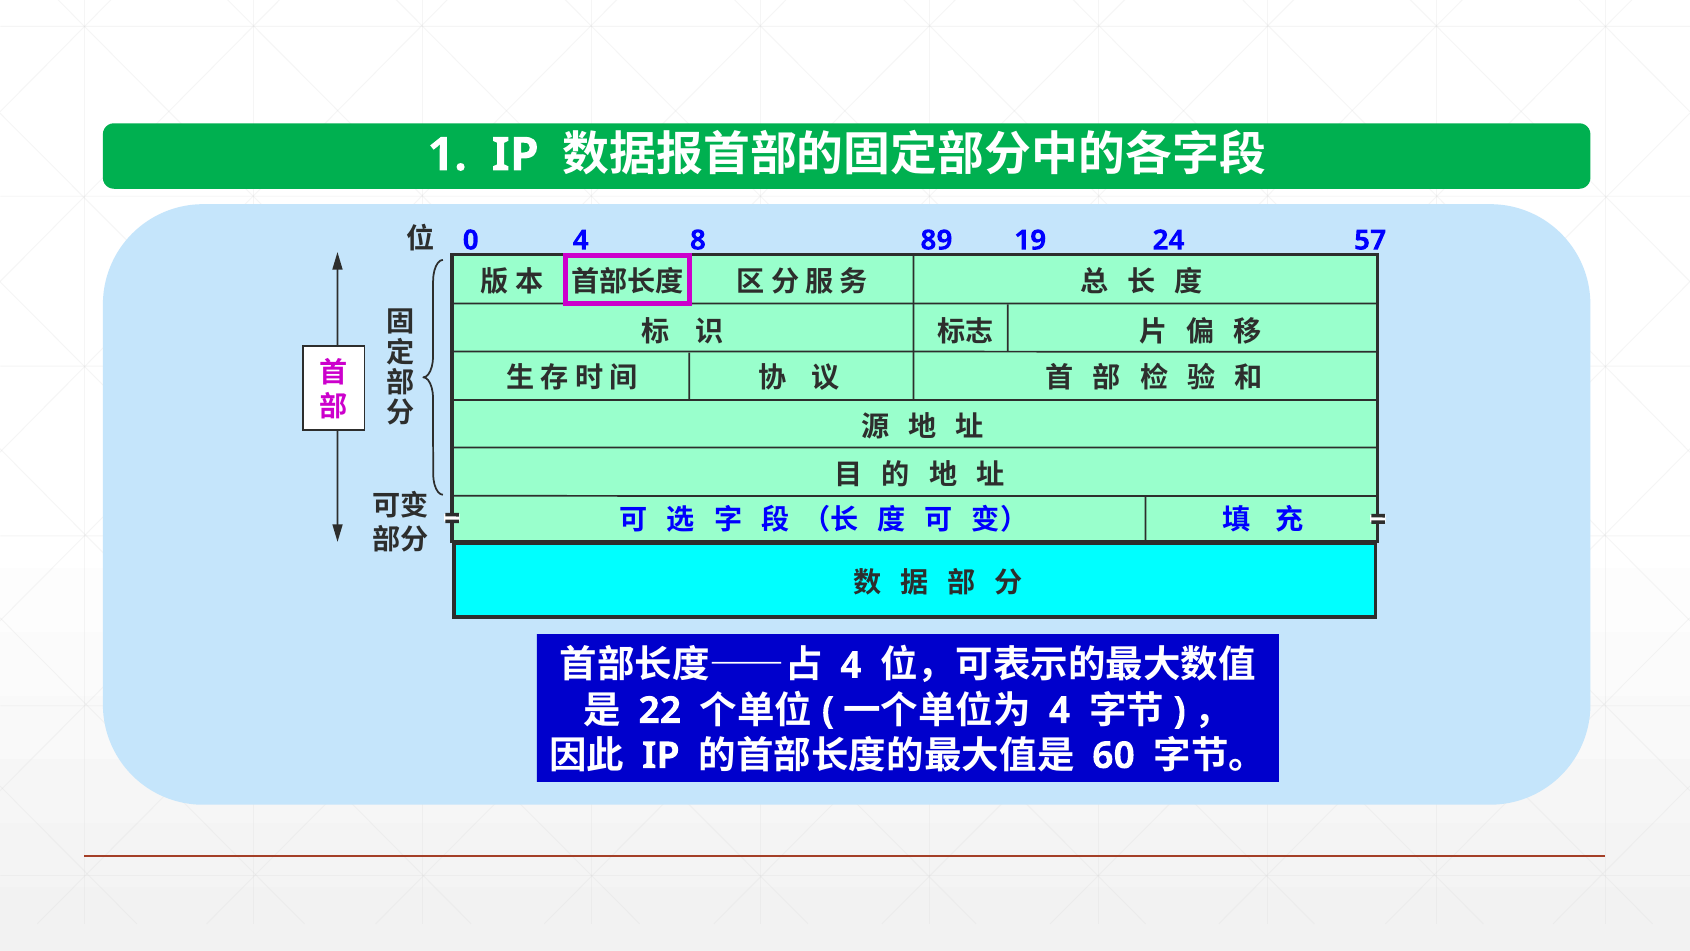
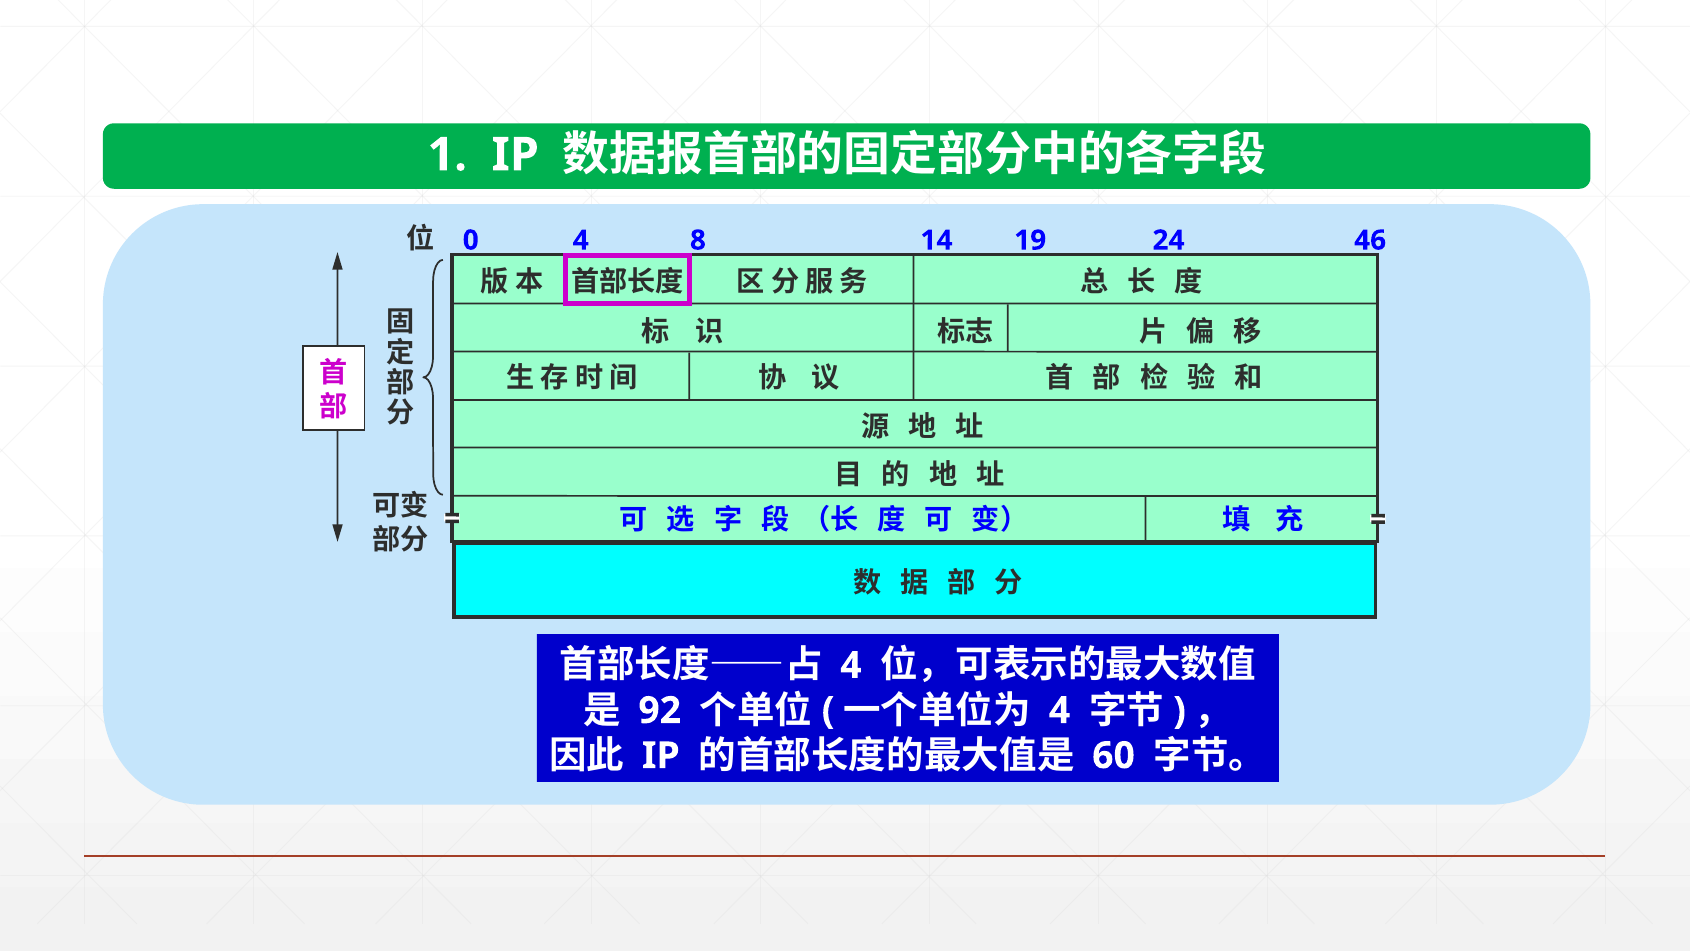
89: 89 -> 14 (936, 240)
57: 57 -> 46 (1370, 240)
22: 22 -> 92 (660, 710)
